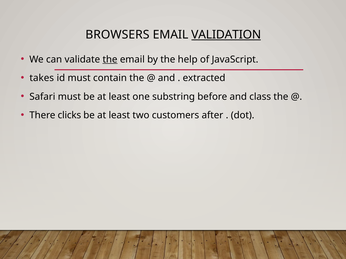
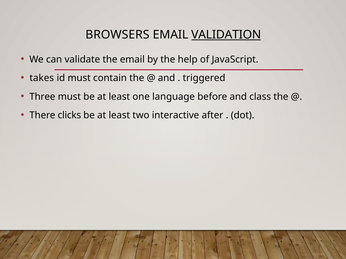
the underline: present -> none (110, 59)
extracted: extracted -> triggered (204, 78)
Safari: Safari -> Three (42, 97)
substring: substring -> language (174, 97)
customers: customers -> interactive (176, 115)
